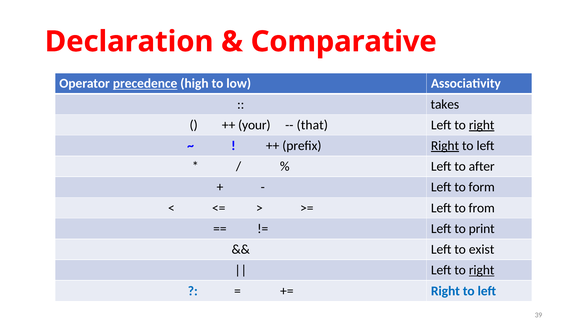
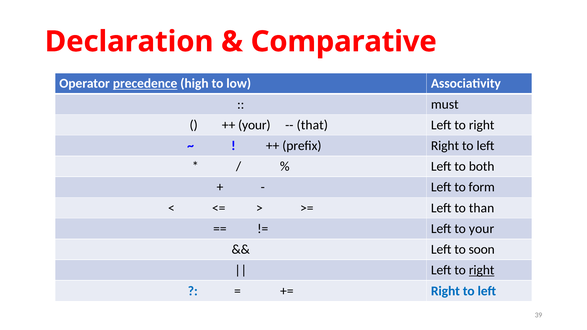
takes: takes -> must (445, 104)
right underline: present -> none (482, 125)
Right underline: present -> none (445, 146)
after: after -> both (482, 167)
from: from -> than (482, 208)
to print: print -> your (482, 229)
exist: exist -> soon (482, 250)
